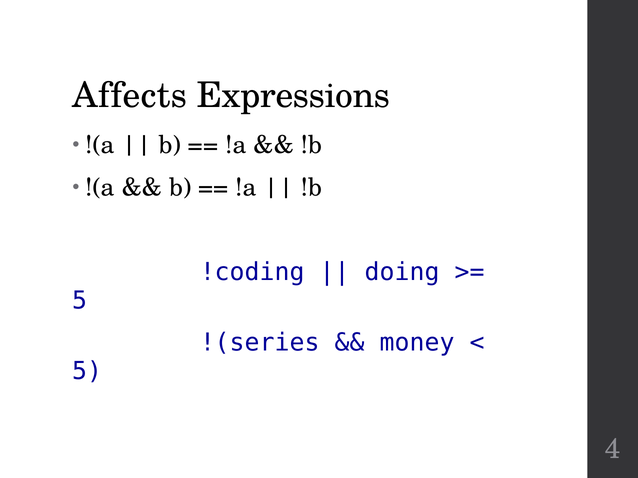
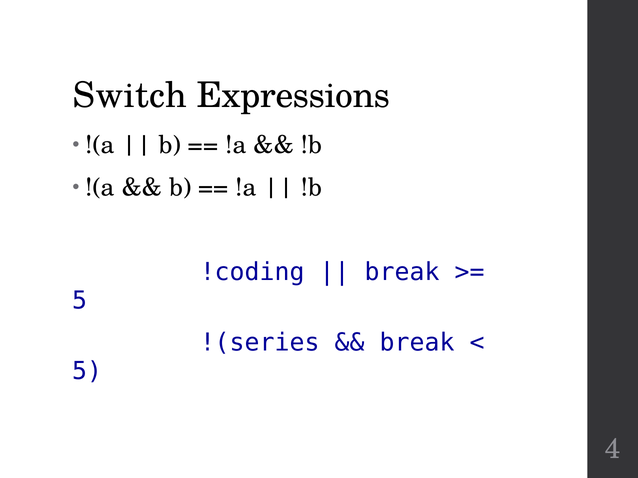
Affects: Affects -> Switch (130, 95)
doing: doing -> break (402, 272)
money: money -> break (417, 343)
